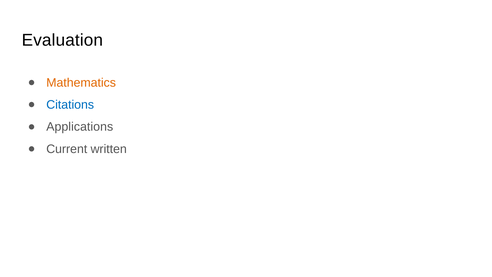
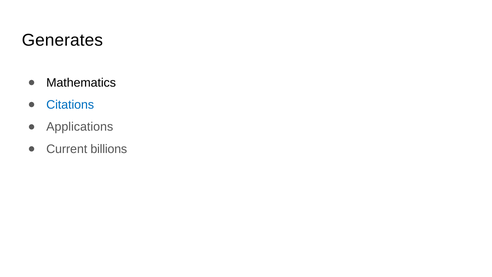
Evaluation: Evaluation -> Generates (62, 40)
Mathematics colour: orange -> black (81, 83)
written: written -> billions (109, 149)
